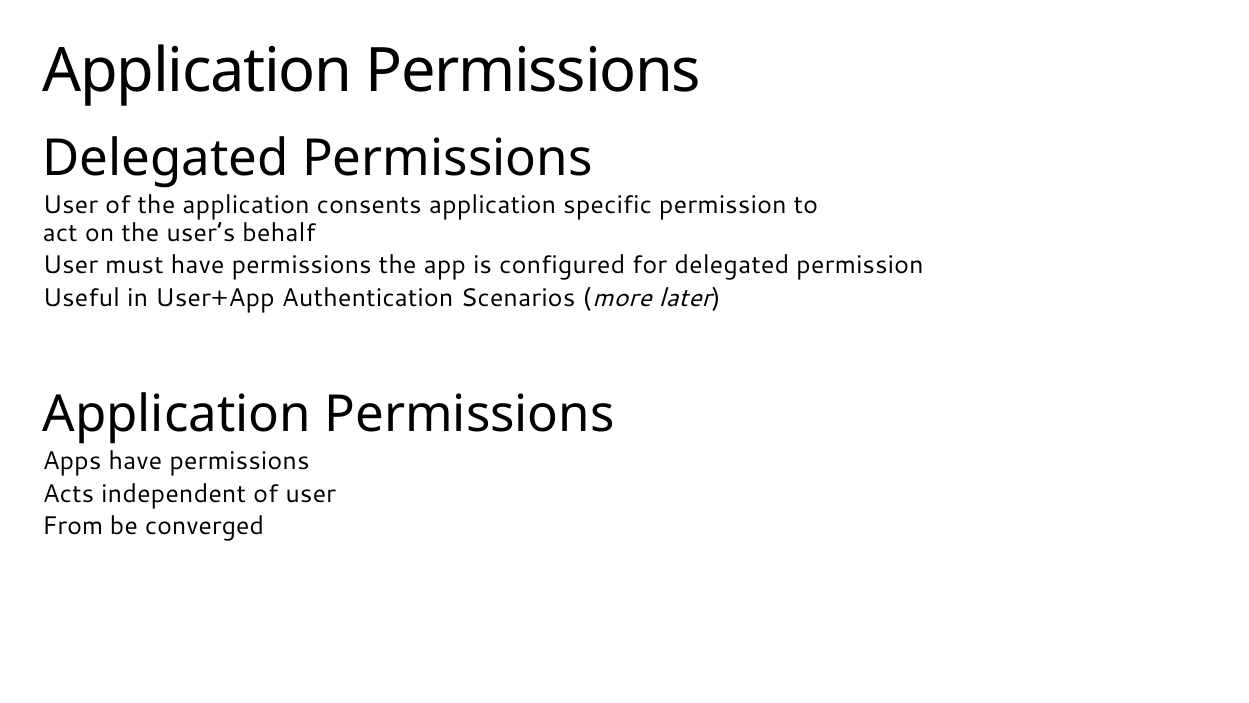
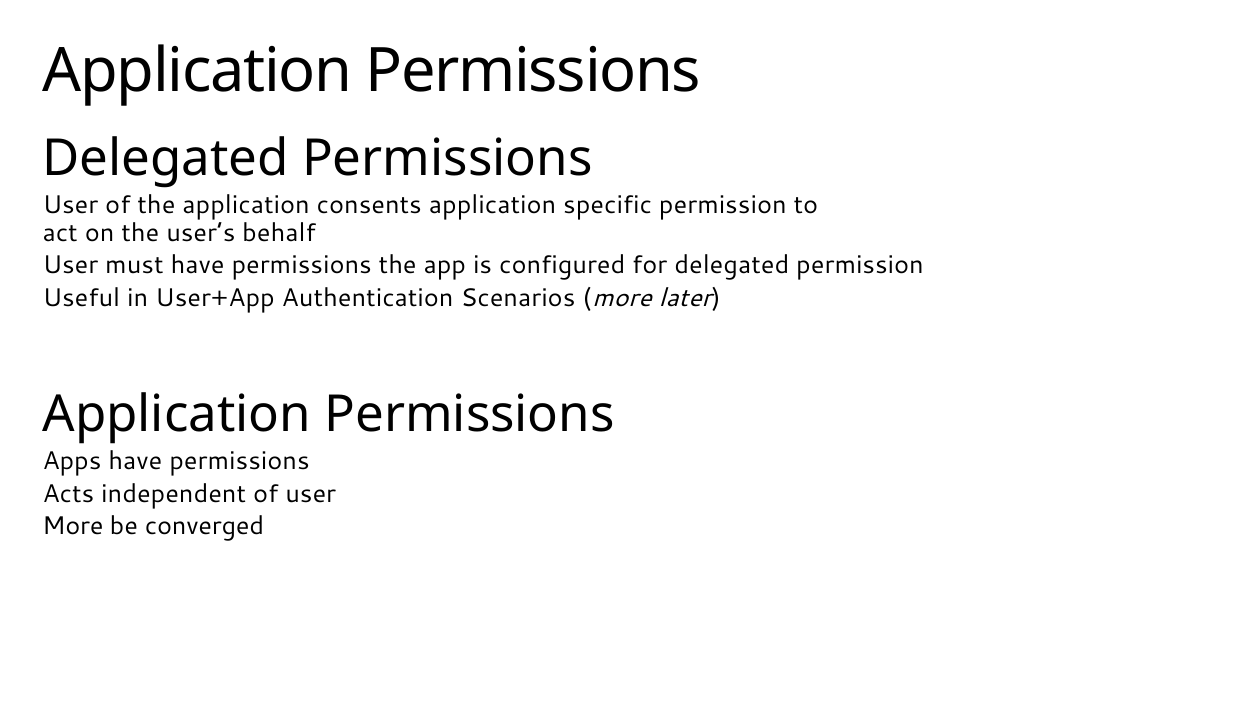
From: From -> More (73, 526)
